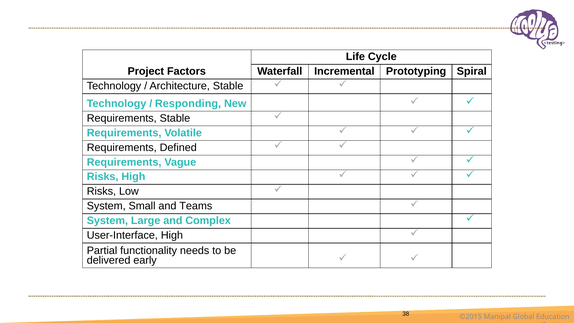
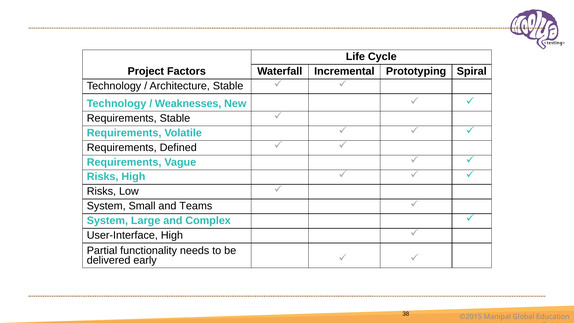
Responding: Responding -> Weaknesses (188, 104)
